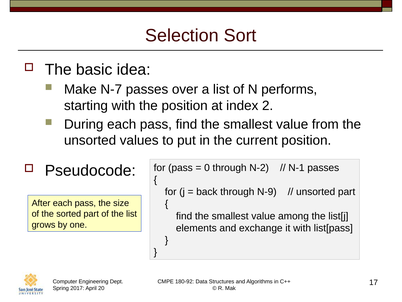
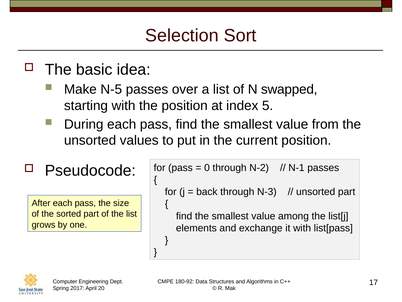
N-7: N-7 -> N-5 (111, 89)
performs: performs -> swapped (289, 89)
2: 2 -> 5 (268, 105)
N-9: N-9 -> N-3 (267, 192)
